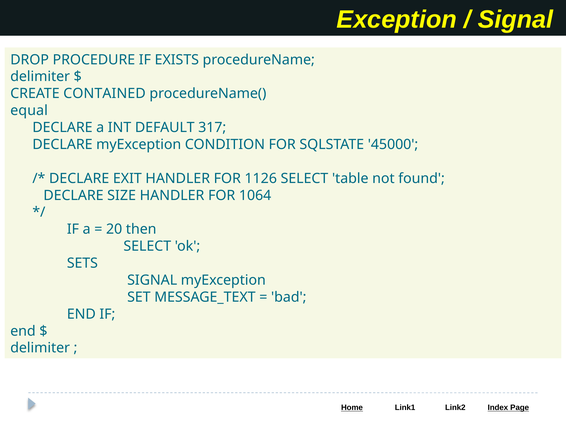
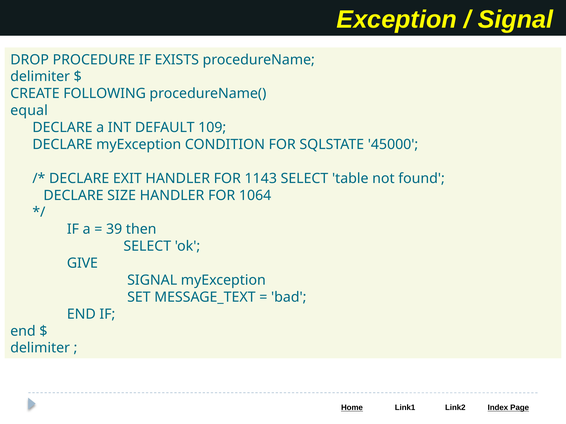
CONTAINED: CONTAINED -> FOLLOWING (105, 94)
317: 317 -> 109 (212, 128)
1126: 1126 -> 1143 (261, 179)
20: 20 -> 39 (114, 230)
SETS: SETS -> GIVE (82, 264)
